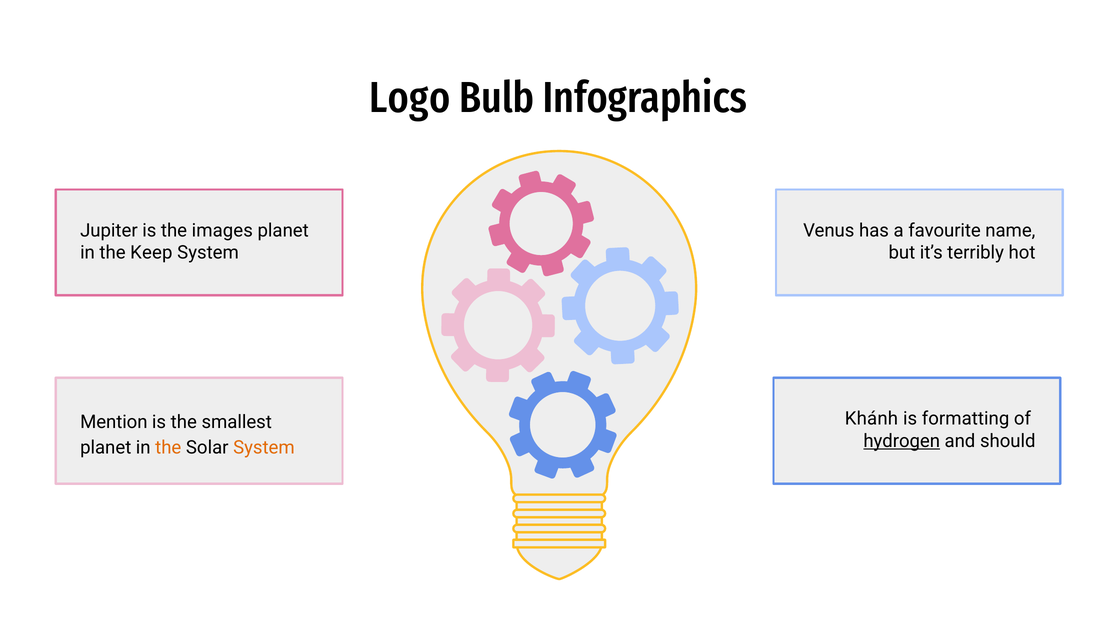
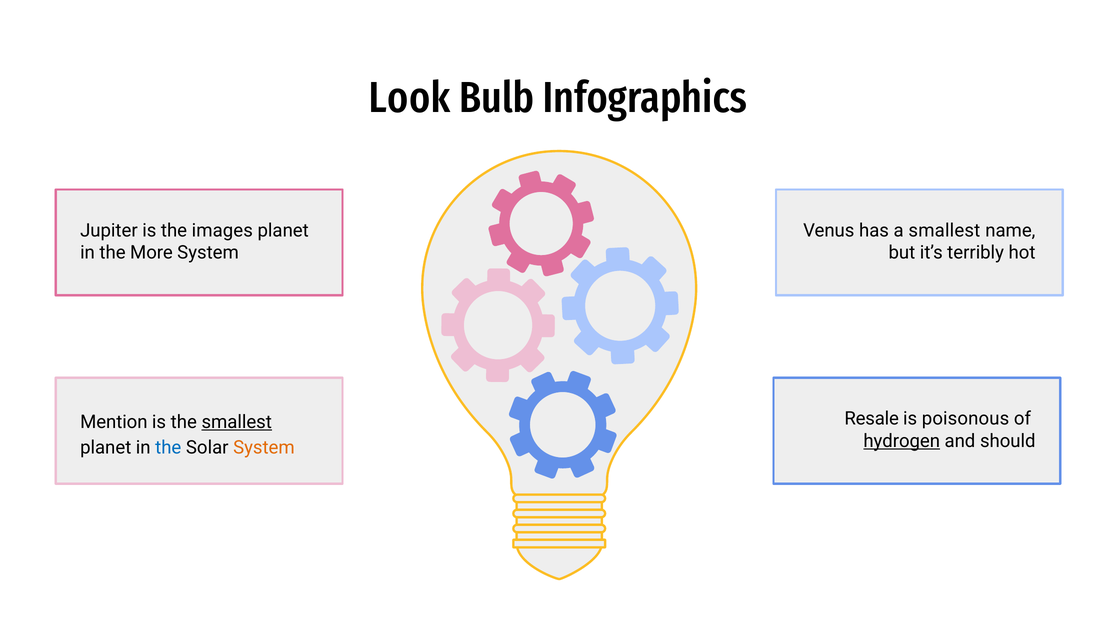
Logo: Logo -> Look (410, 98)
a favourite: favourite -> smallest (944, 230)
Keep: Keep -> More (151, 253)
Khánh: Khánh -> Resale (872, 419)
formatting: formatting -> poisonous (966, 419)
smallest underline: none -> present (237, 422)
the colour: orange -> blue (168, 448)
